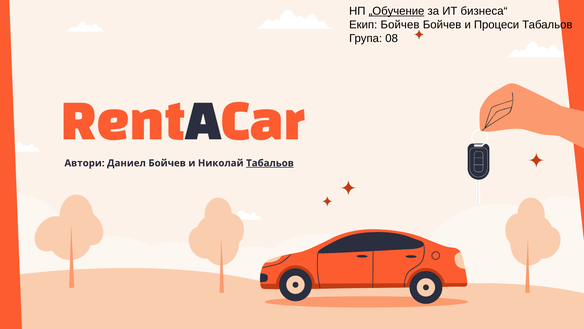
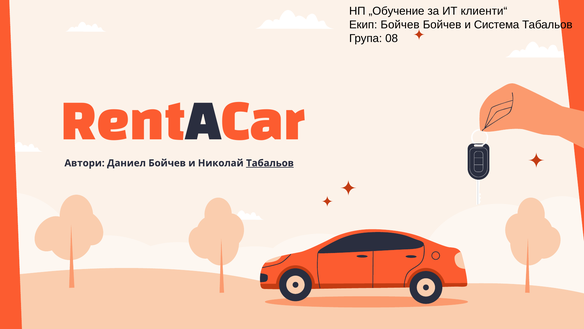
„Обучение underline: present -> none (397, 11)
бизнеса“: бизнеса“ -> клиенти“ (484, 11)
Процеси: Процеси -> Система (497, 25)
